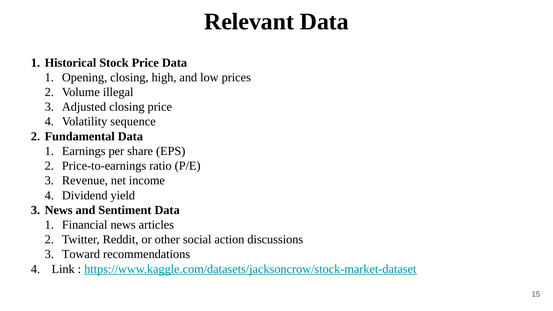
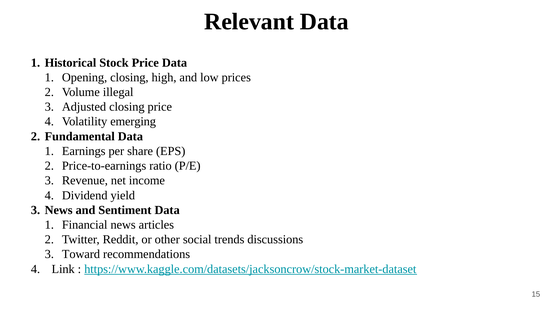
sequence: sequence -> emerging (133, 122)
action: action -> trends (229, 240)
